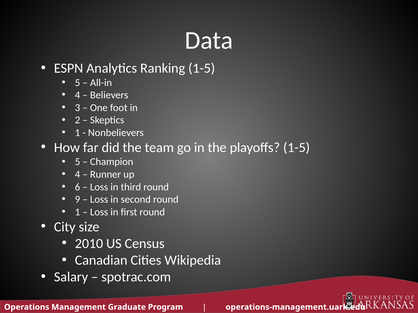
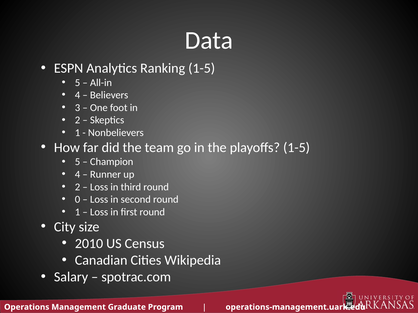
6: 6 -> 2 (78, 187)
9: 9 -> 0 (78, 200)
